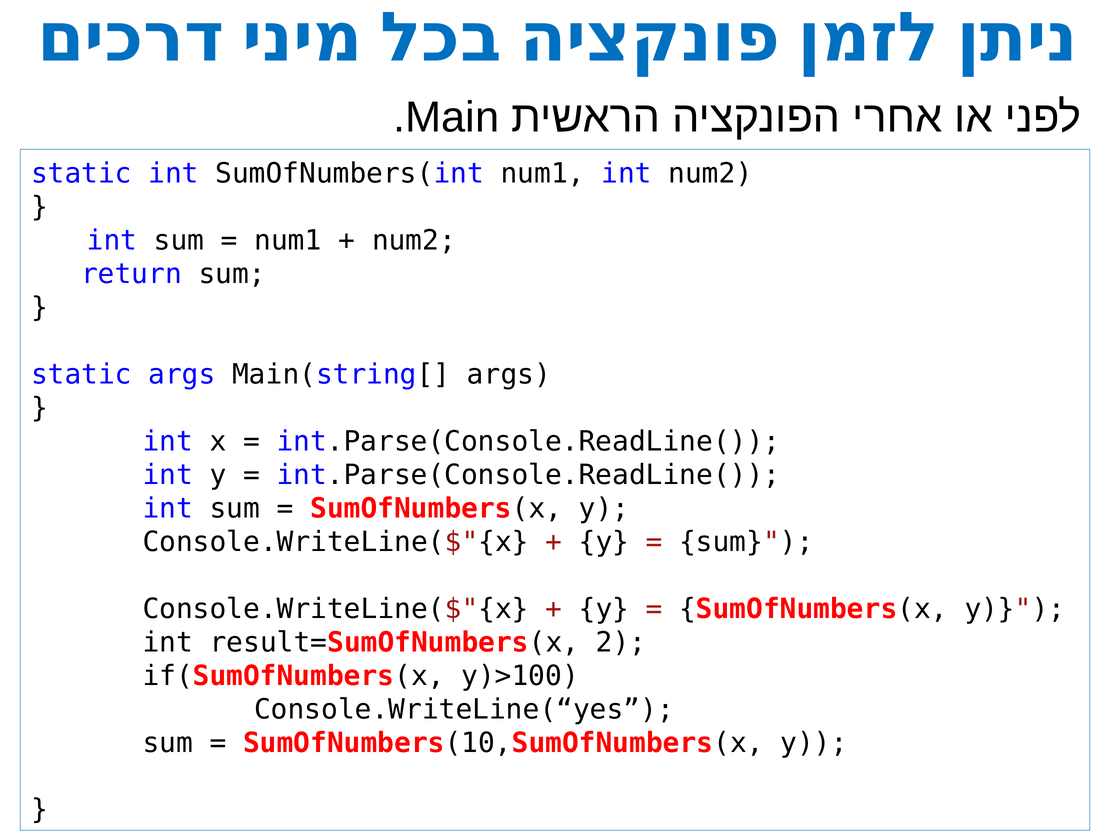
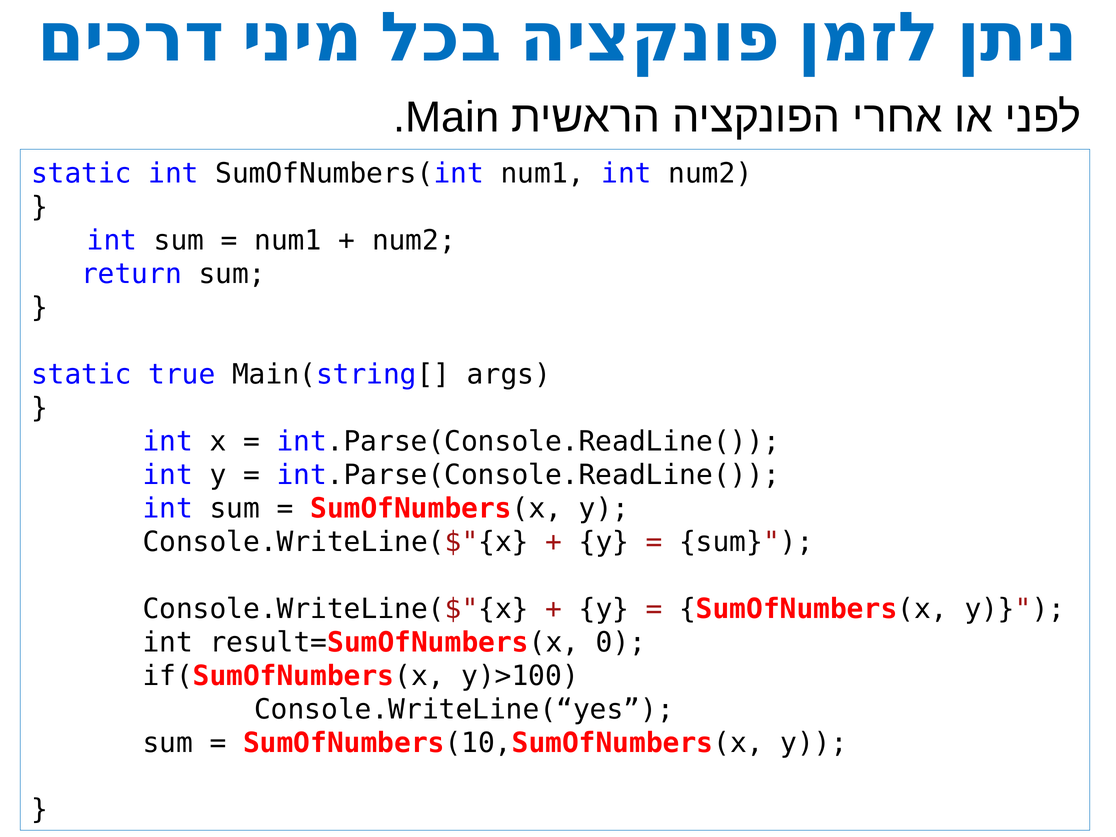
static args: args -> true (182, 375)
2: 2 -> 0 (621, 642)
